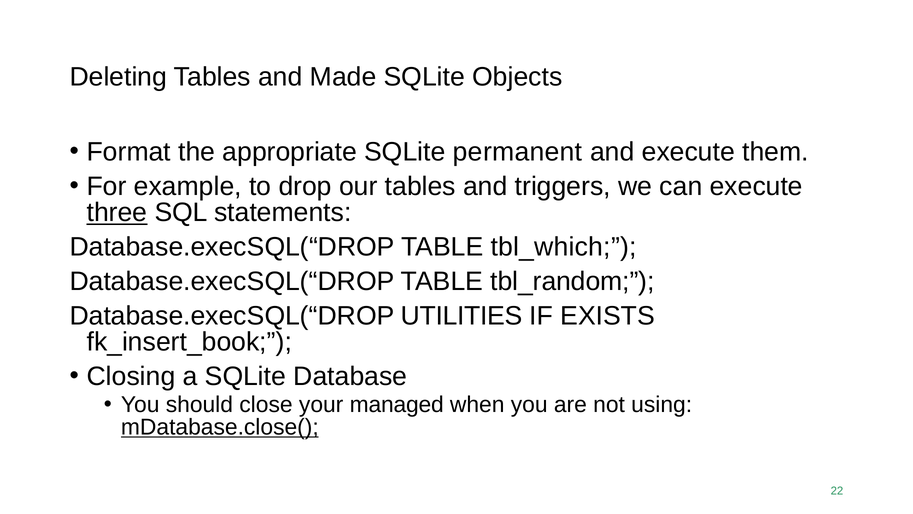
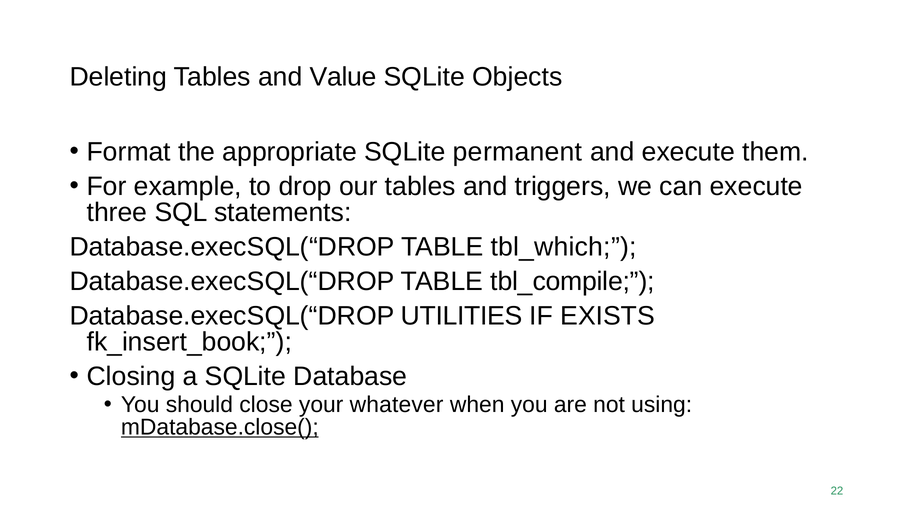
Made: Made -> Value (343, 77)
three underline: present -> none (117, 212)
tbl_random: tbl_random -> tbl_compile (573, 281)
managed: managed -> whatever (397, 405)
